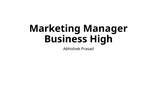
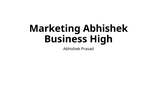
Marketing Manager: Manager -> Abhishek (105, 29)
